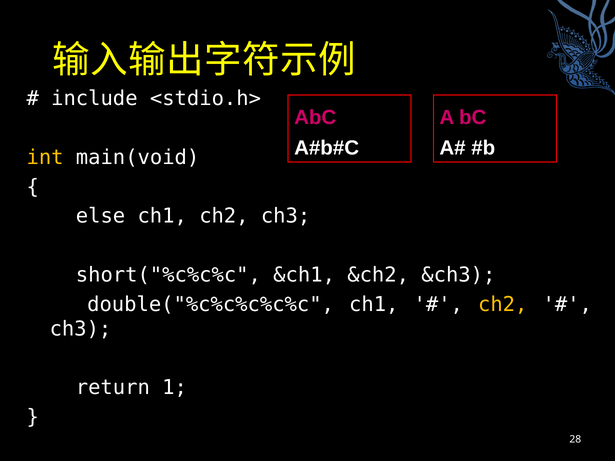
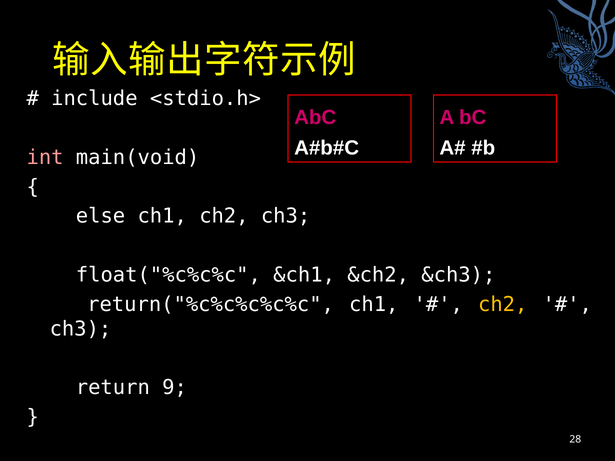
int colour: yellow -> pink (45, 158)
short("%c%c%c: short("%c%c%c -> float("%c%c%c (168, 275)
double("%c%c%c%c%c: double("%c%c%c%c%c -> return("%c%c%c%c%c (211, 305)
1: 1 -> 9 (175, 388)
